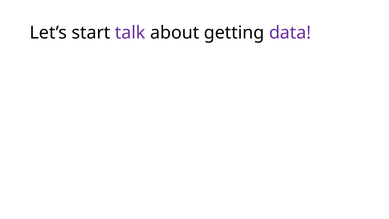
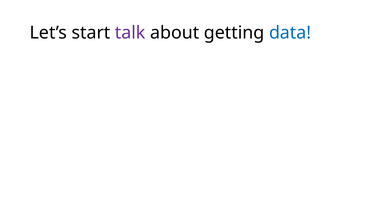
data colour: purple -> blue (290, 33)
